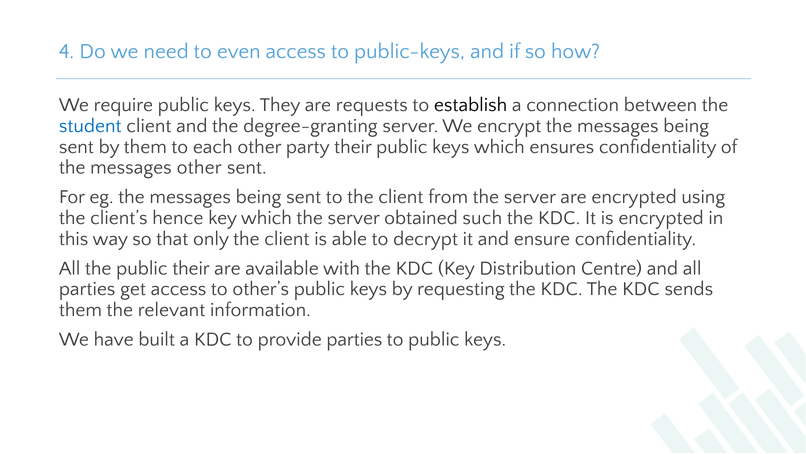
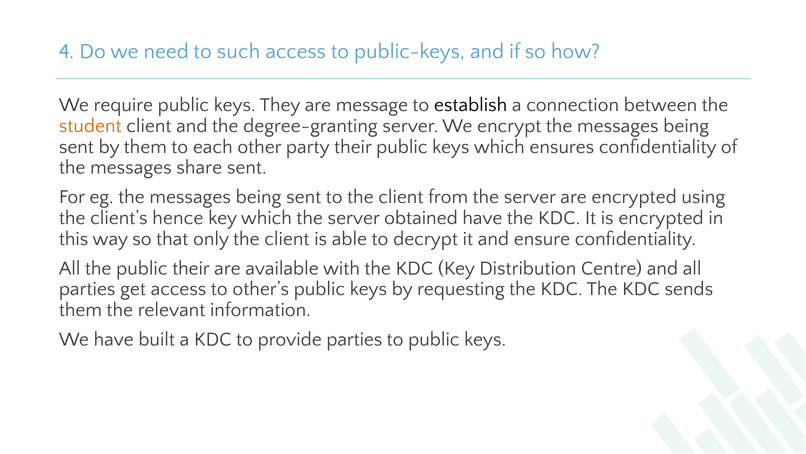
even: even -> such (239, 51)
requests: requests -> message (372, 105)
student colour: blue -> orange (90, 126)
messages other: other -> share (199, 167)
obtained such: such -> have (482, 218)
